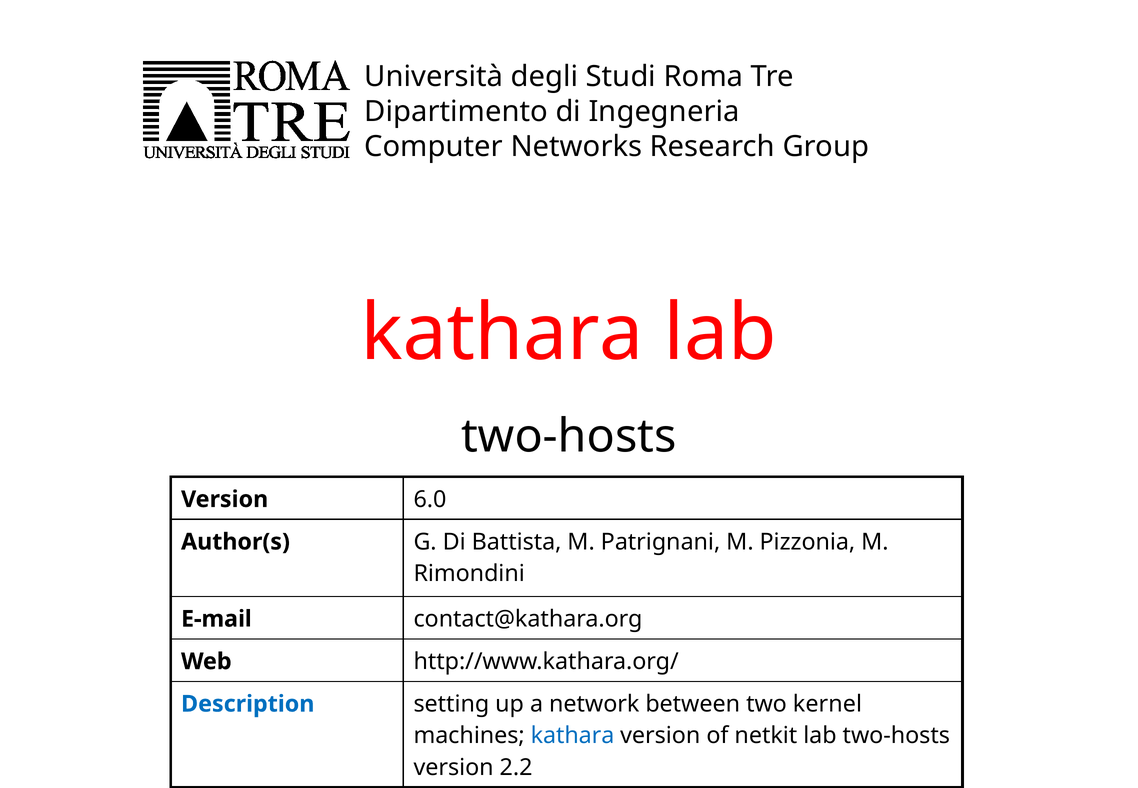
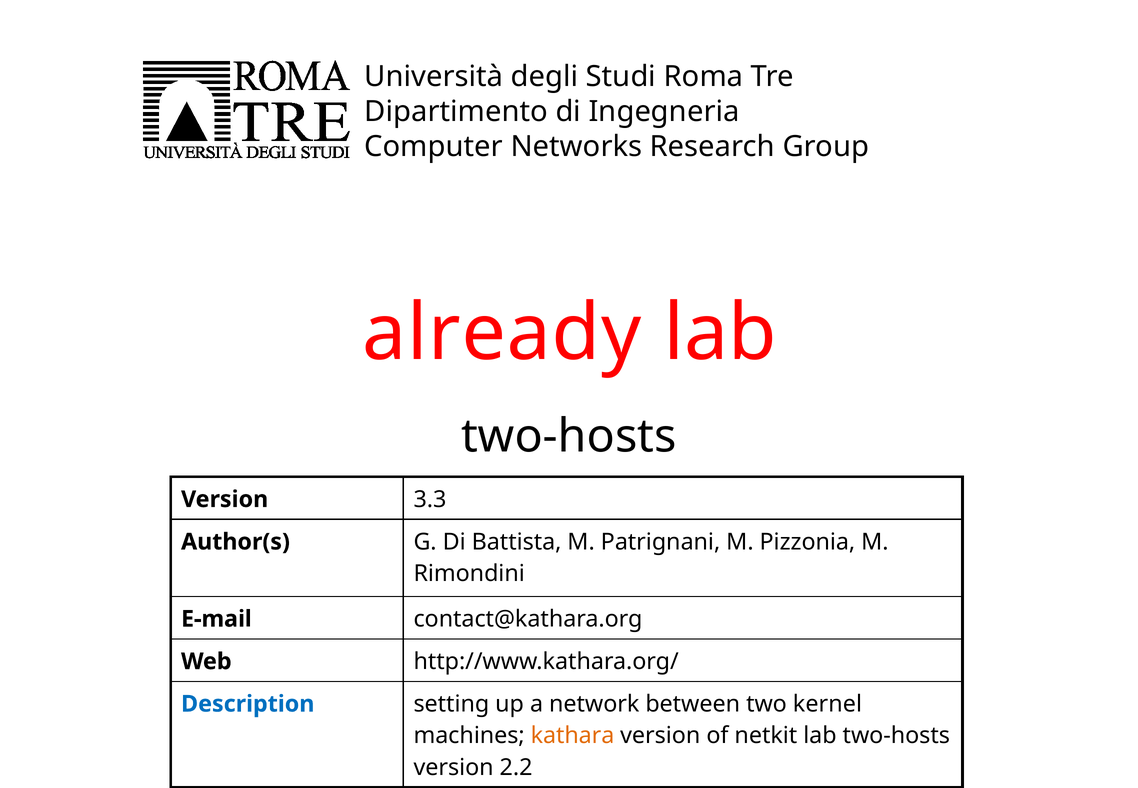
kathara: kathara -> already (502, 333)
6.0: 6.0 -> 3.3 (430, 499)
kathara colour: blue -> orange (573, 735)
